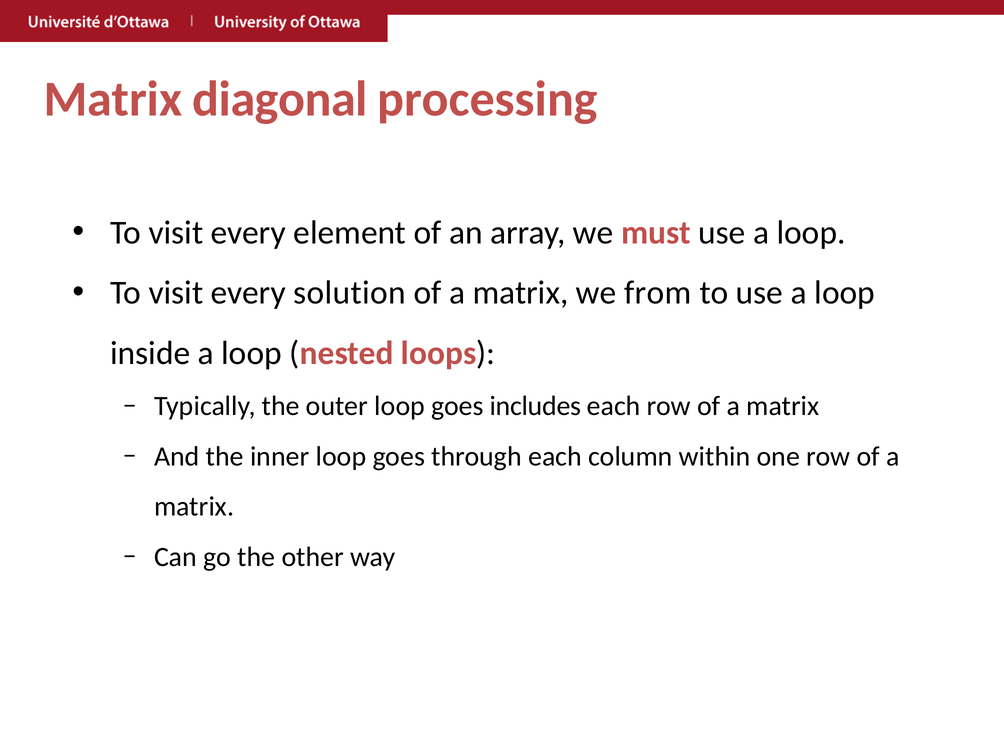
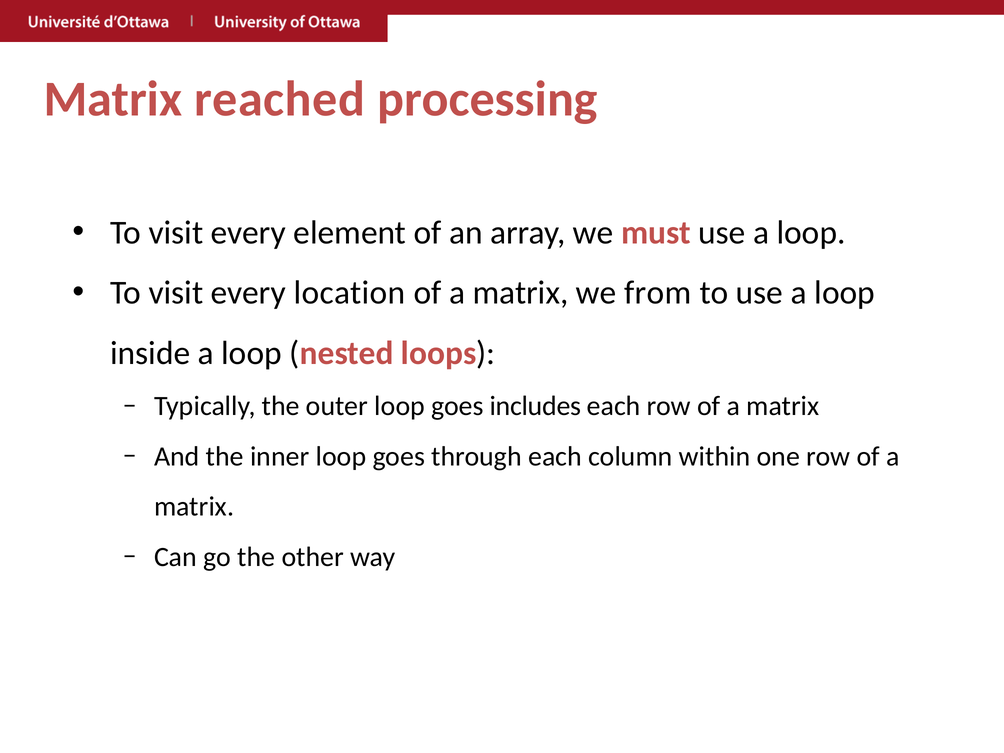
diagonal: diagonal -> reached (280, 99)
solution: solution -> location (350, 293)
